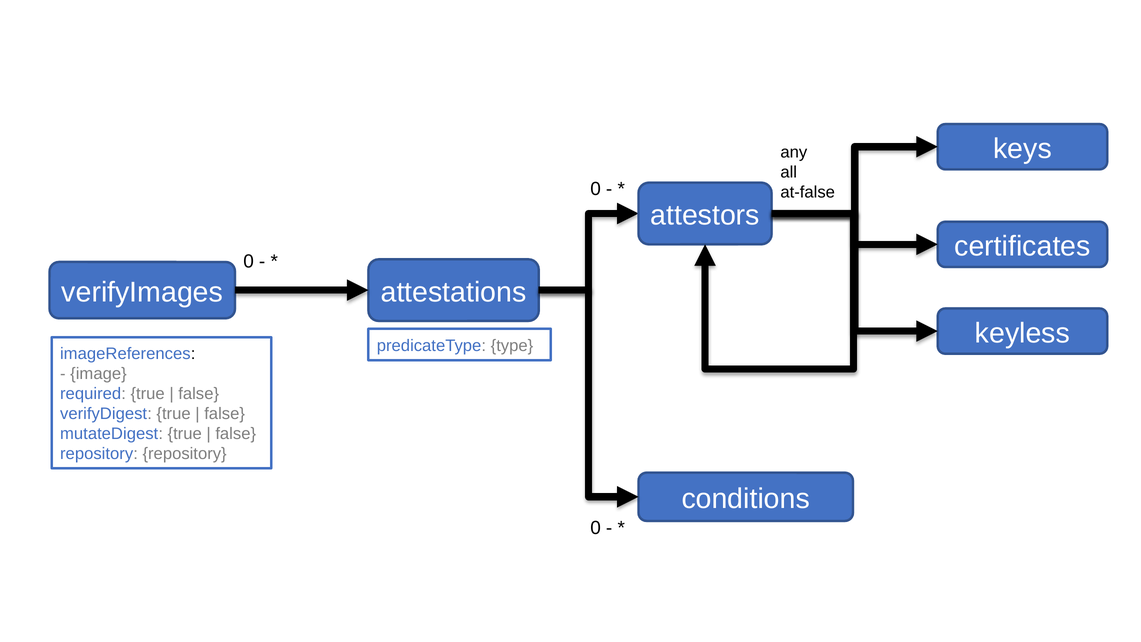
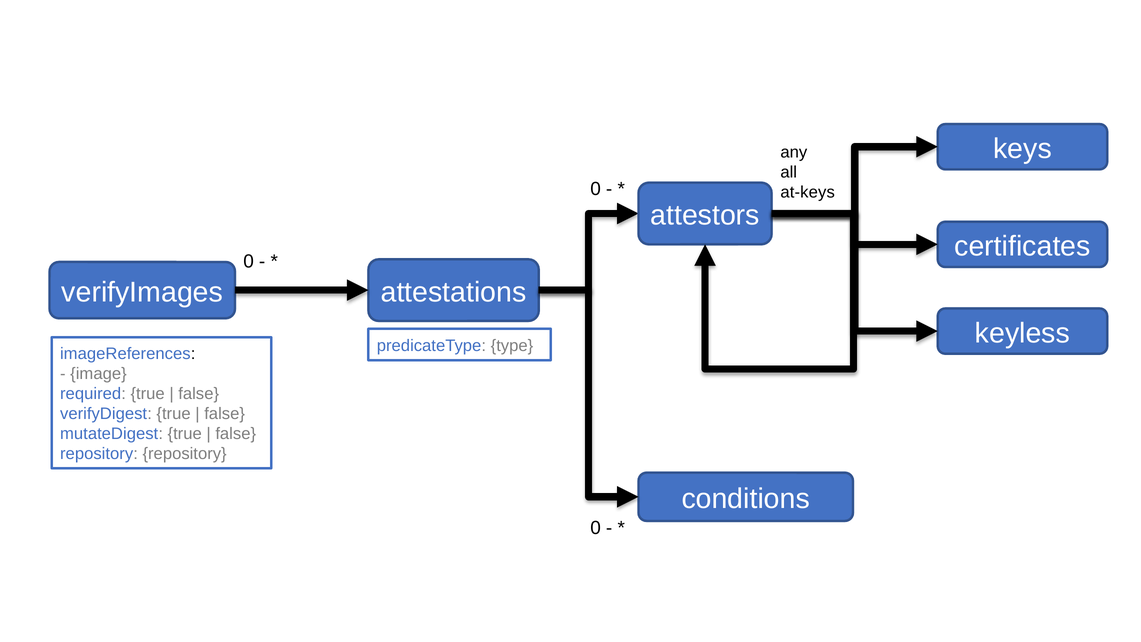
at-false: at-false -> at-keys (808, 192)
